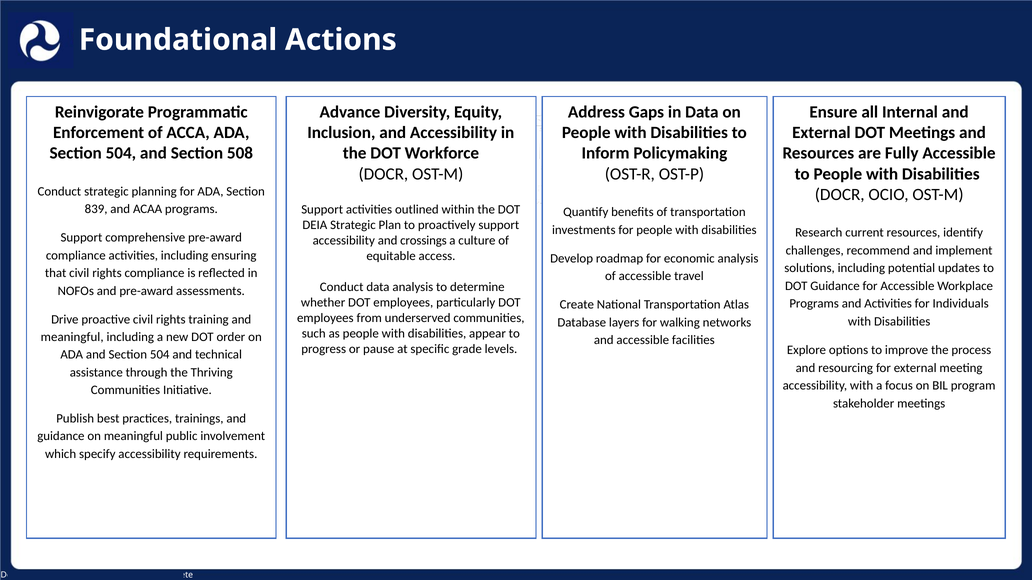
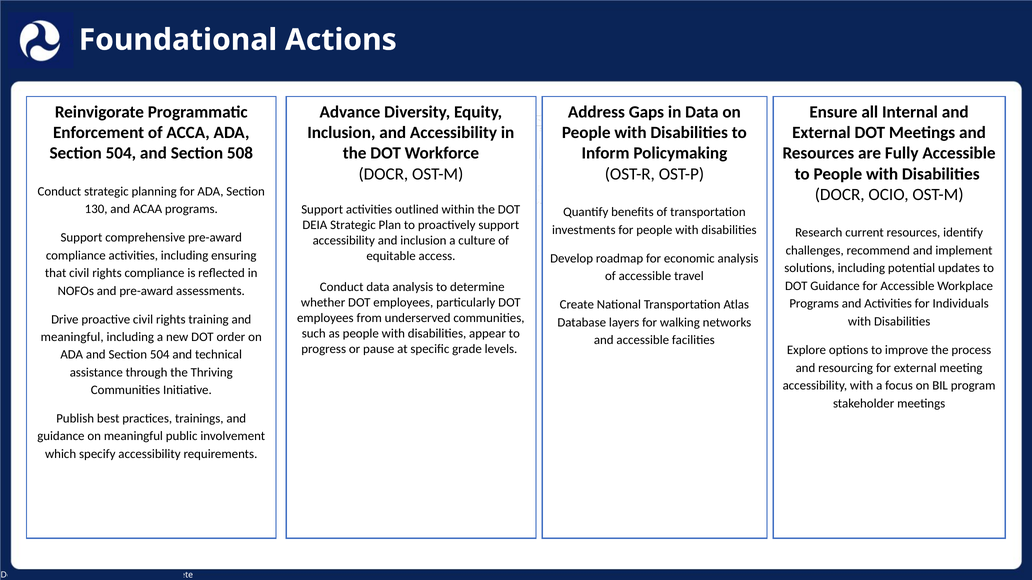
839: 839 -> 130 (96, 209)
and crossings: crossings -> inclusion (423, 241)
